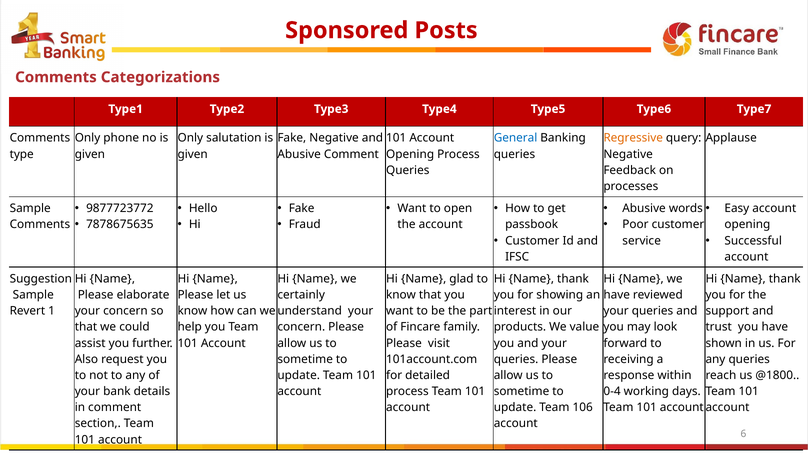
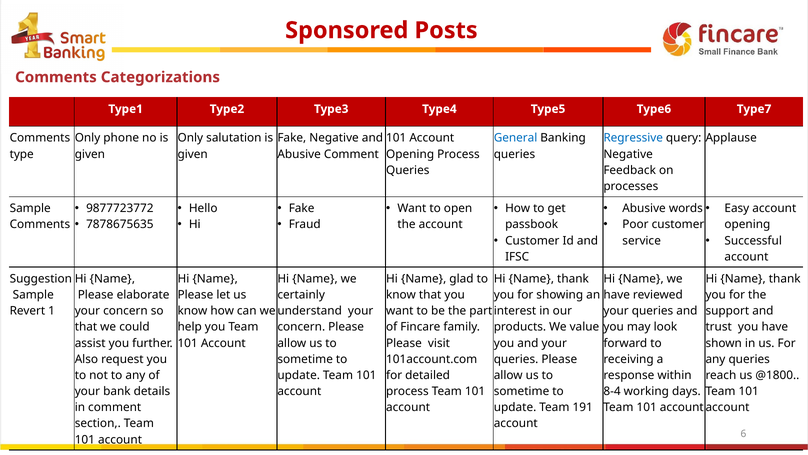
Regressive colour: orange -> blue (633, 138)
0-4: 0-4 -> 8-4 (612, 391)
106: 106 -> 191 (583, 407)
